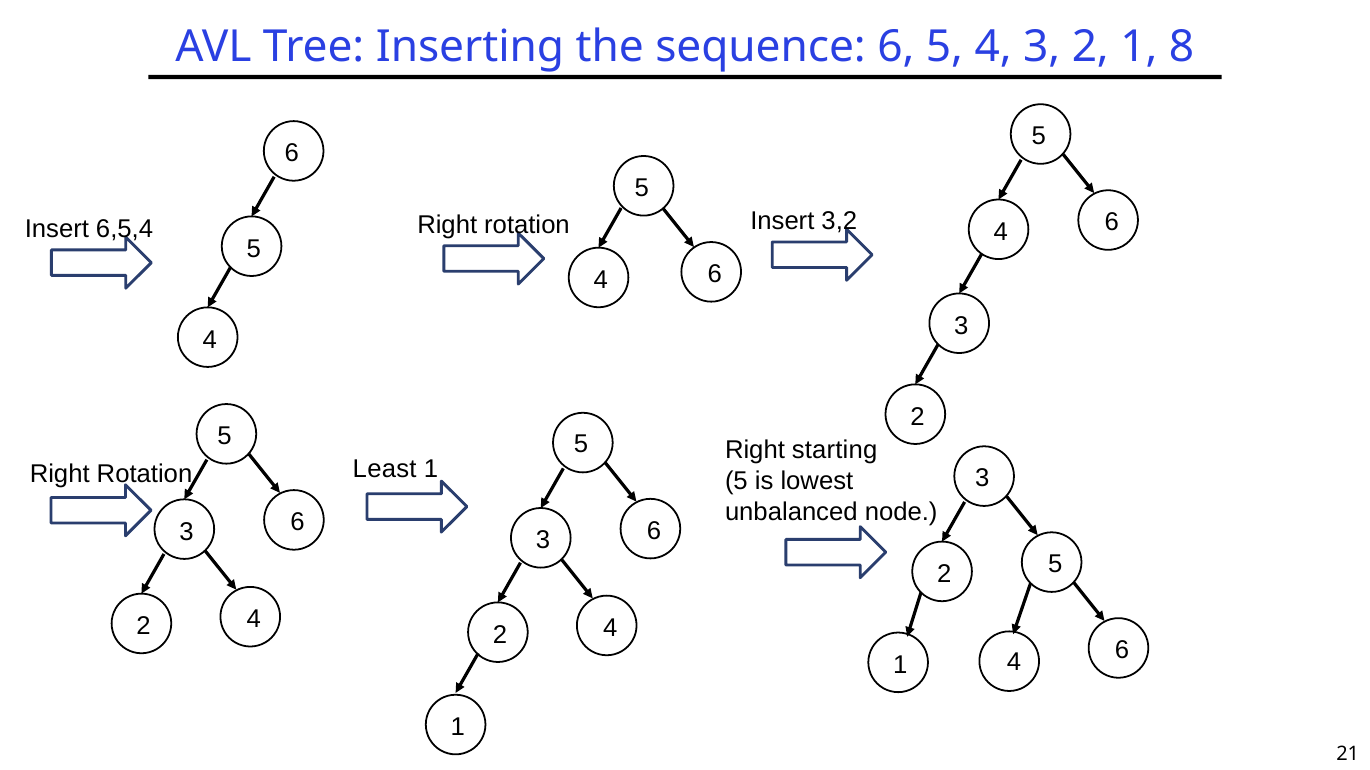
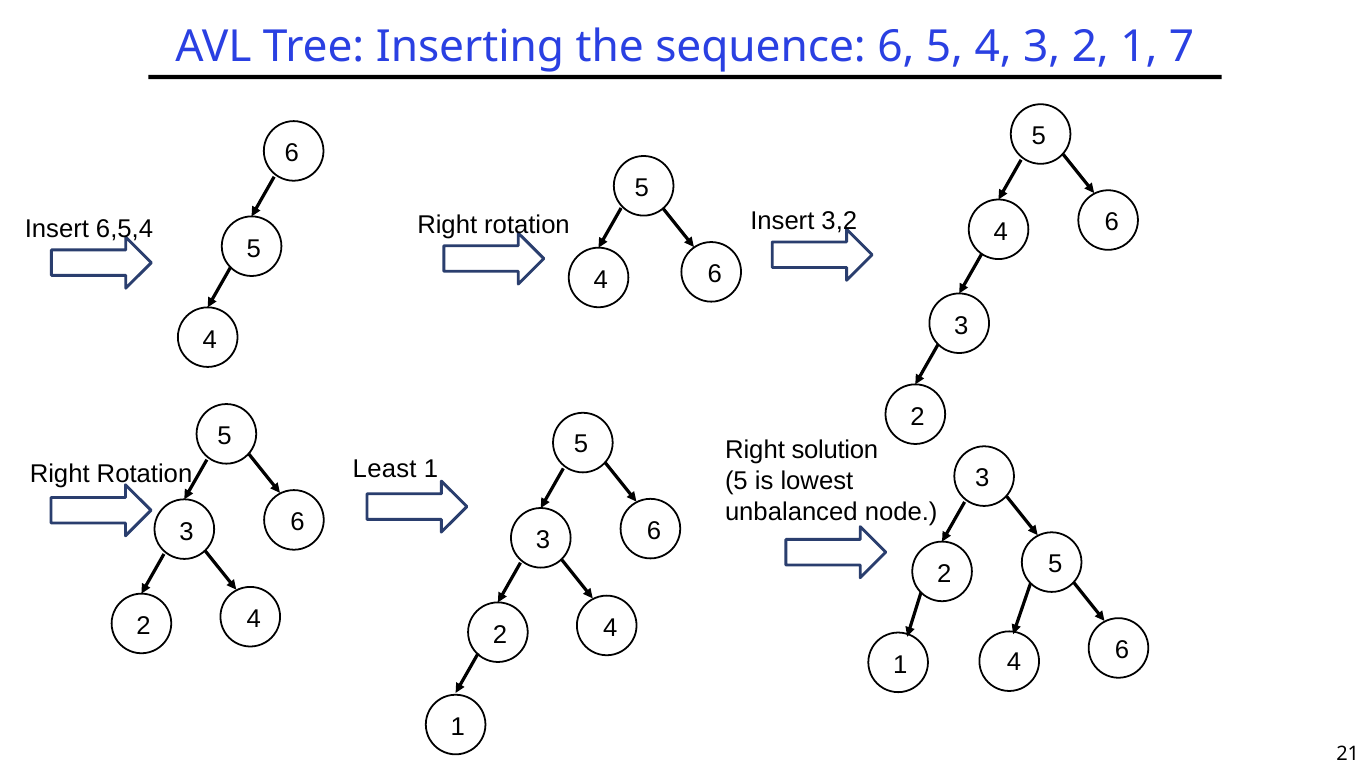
8: 8 -> 7 (1182, 47)
starting: starting -> solution (835, 450)
